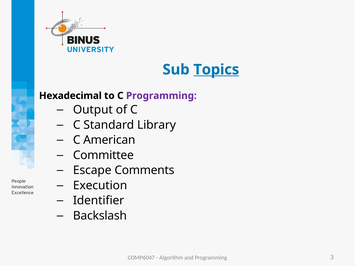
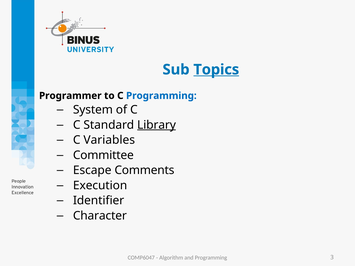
Hexadecimal: Hexadecimal -> Programmer (70, 96)
Programming colour: purple -> blue (161, 96)
Output: Output -> System (93, 110)
Library underline: none -> present (156, 125)
American: American -> Variables (109, 140)
Backslash: Backslash -> Character (100, 216)
